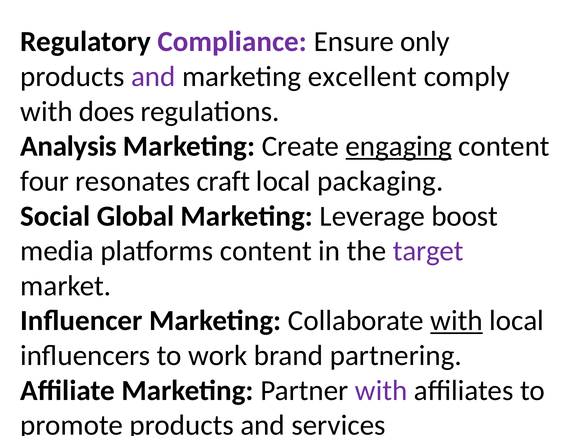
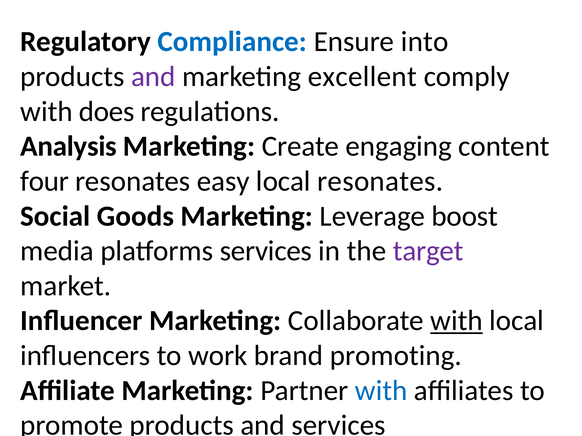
Compliance colour: purple -> blue (232, 42)
only: only -> into (425, 42)
engaging underline: present -> none (399, 147)
craft: craft -> easy (223, 181)
local packaging: packaging -> resonates (380, 181)
Global: Global -> Goods (135, 216)
platforms content: content -> services (266, 251)
partnering: partnering -> promoting (396, 356)
with colour: purple -> blue (381, 391)
